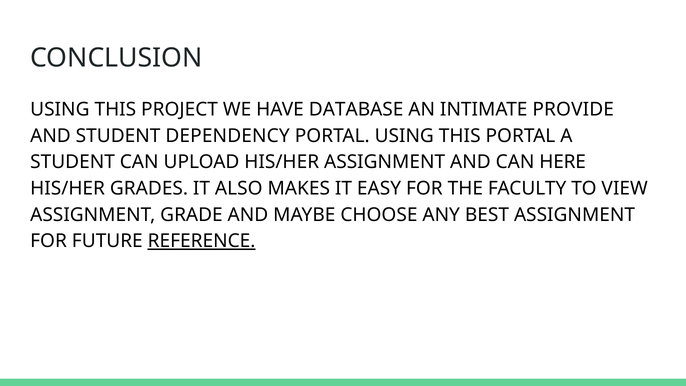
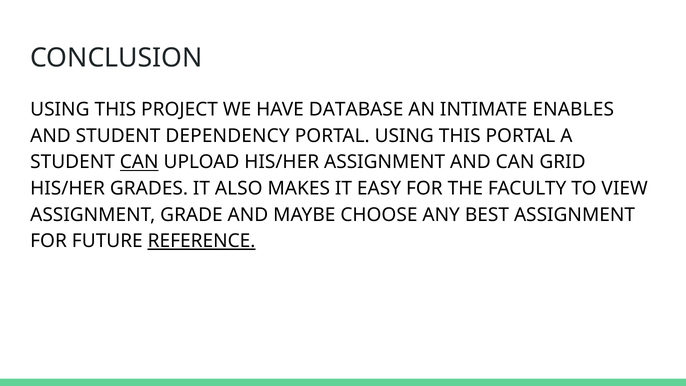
PROVIDE: PROVIDE -> ENABLES (573, 110)
CAN underline: none -> present (139, 162)
HERE: HERE -> GRID (563, 162)
